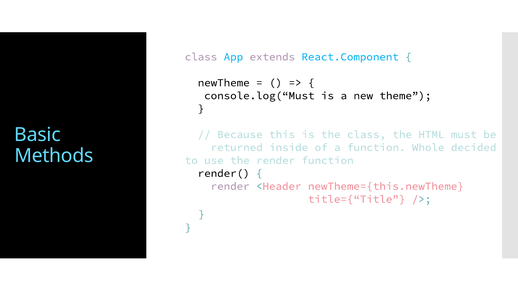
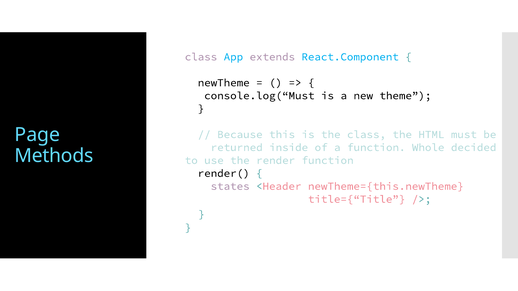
Basic: Basic -> Page (37, 135)
render: render -> states (230, 186)
